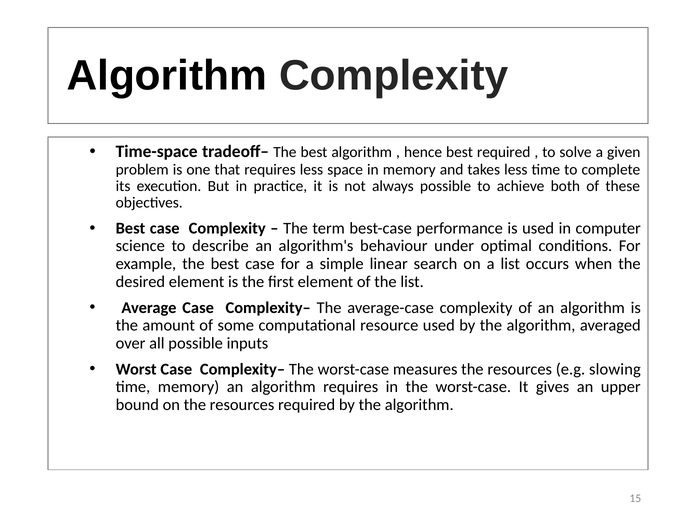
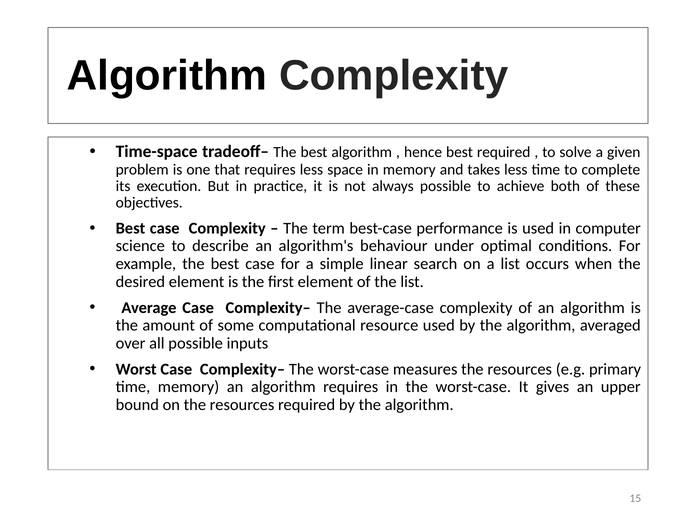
slowing: slowing -> primary (615, 369)
